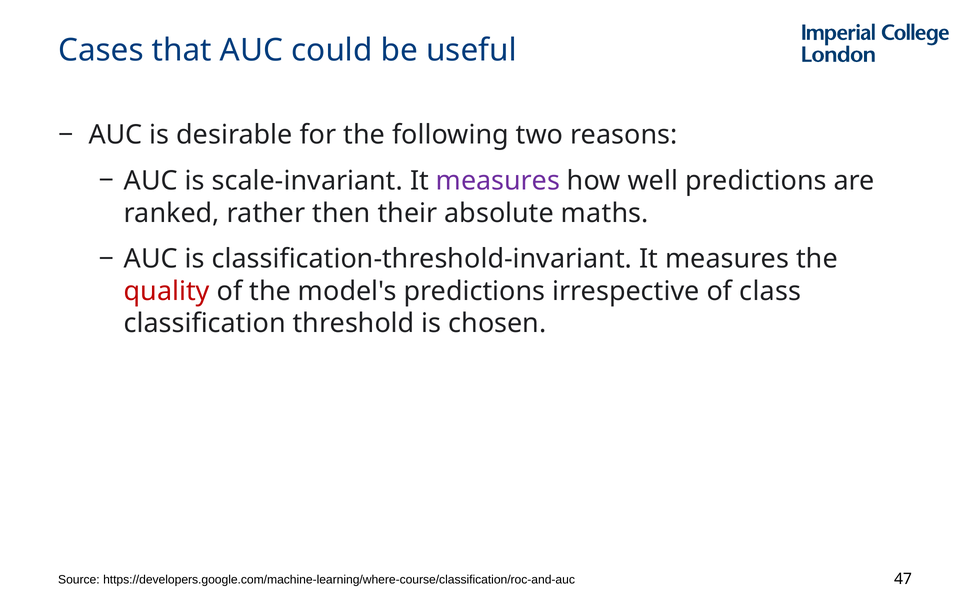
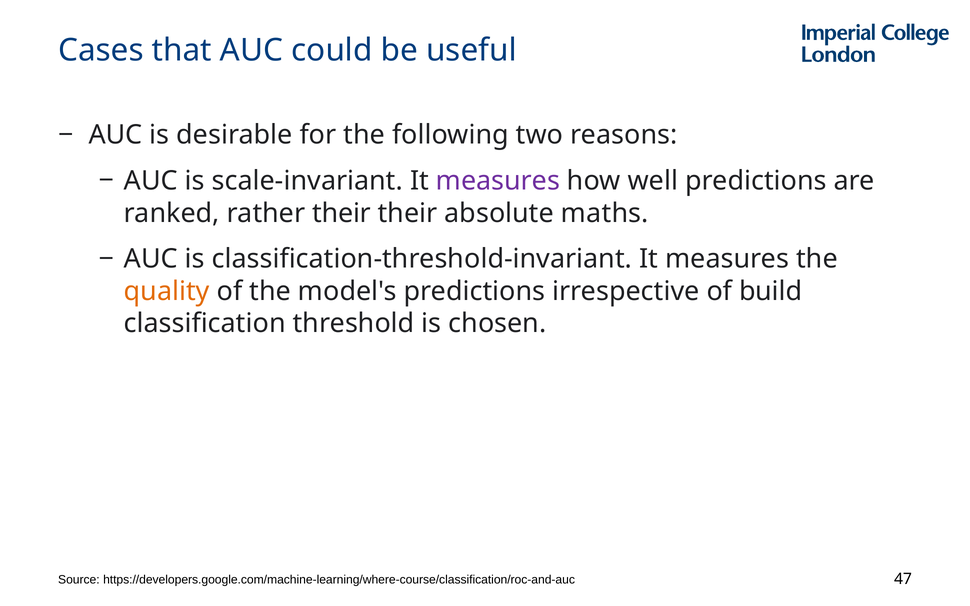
rather then: then -> their (342, 213)
quality colour: red -> orange (167, 291)
class: class -> build (771, 291)
